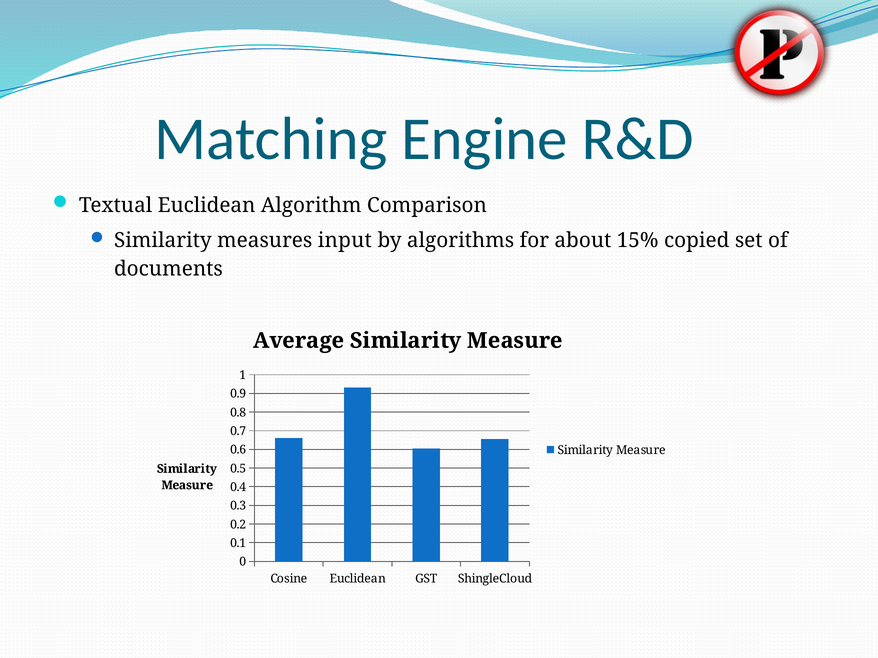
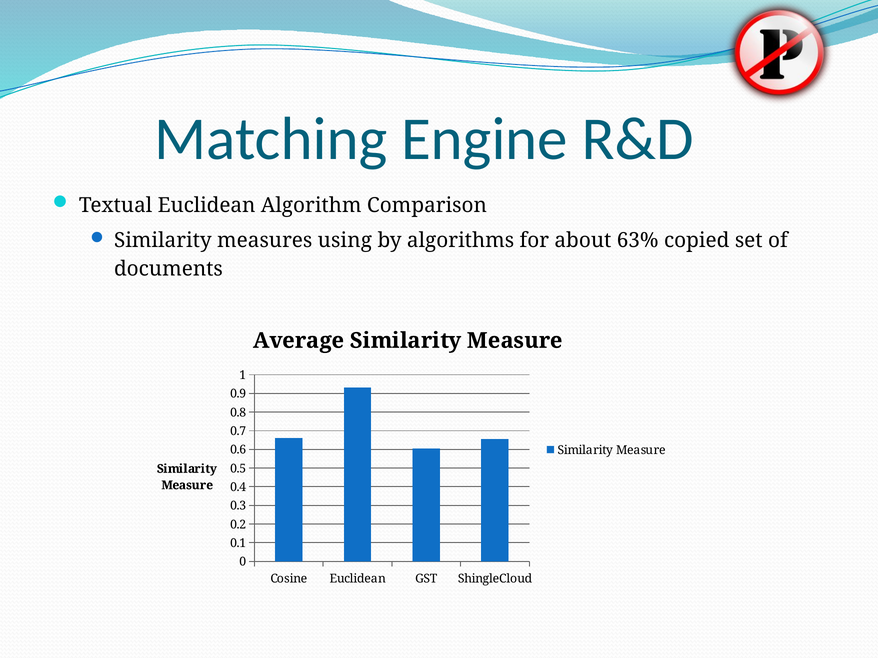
input: input -> using (345, 241)
15%: 15% -> 63% (638, 241)
